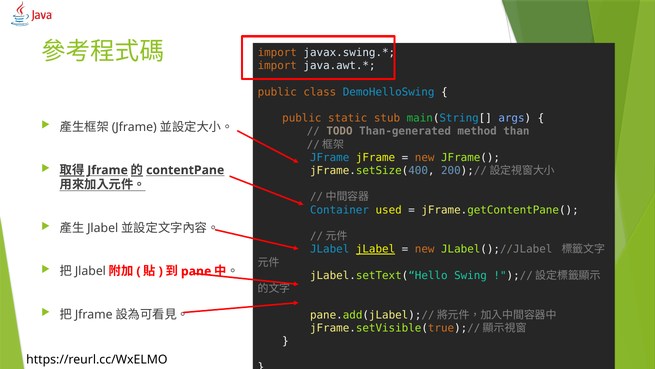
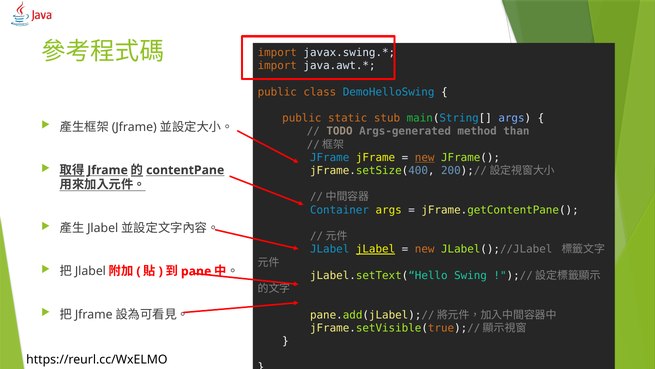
Than-generated: Than-generated -> Args-generated (405, 131)
new underline: none -> present (425, 157)
Container used: used -> args (389, 210)
